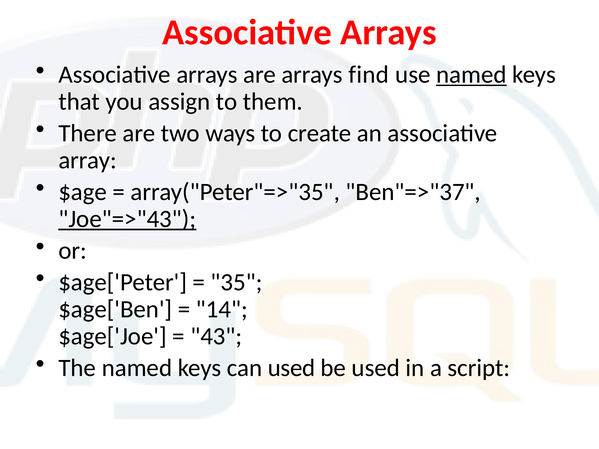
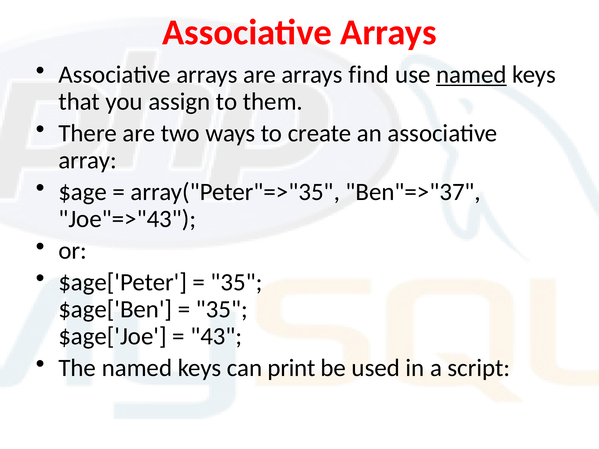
Joe"=>"43 underline: present -> none (127, 219)
14: 14 -> 35 (222, 309)
can used: used -> print (292, 368)
